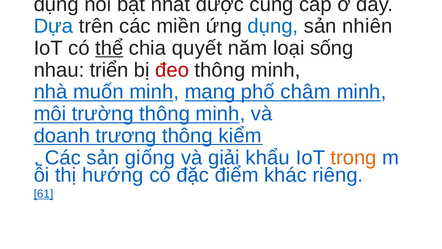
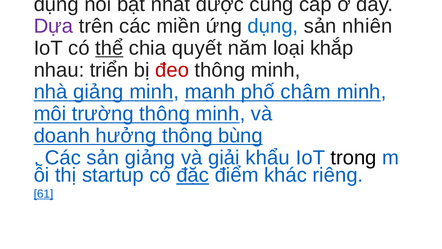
Dựa colour: blue -> purple (53, 26)
sống: sống -> khắp (332, 48)
nhà muốn: muốn -> giảng (98, 92)
mạng: mạng -> mạnh (210, 92)
trương: trương -> hưởng (126, 136)
kiểm: kiểm -> bùng (240, 136)
sản giống: giống -> giảng (150, 157)
trong colour: orange -> black (354, 157)
hướng: hướng -> startup (113, 175)
đặc underline: none -> present (193, 175)
